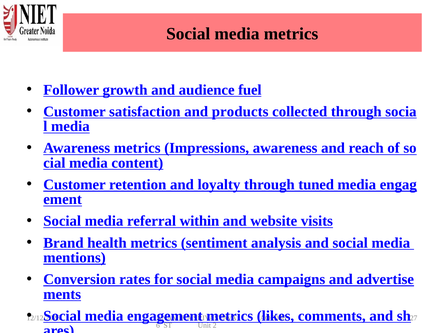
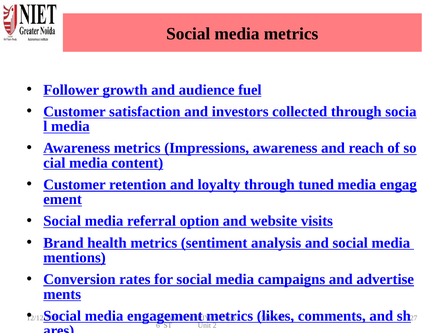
products: products -> investors (240, 112)
within: within -> option (199, 221)
